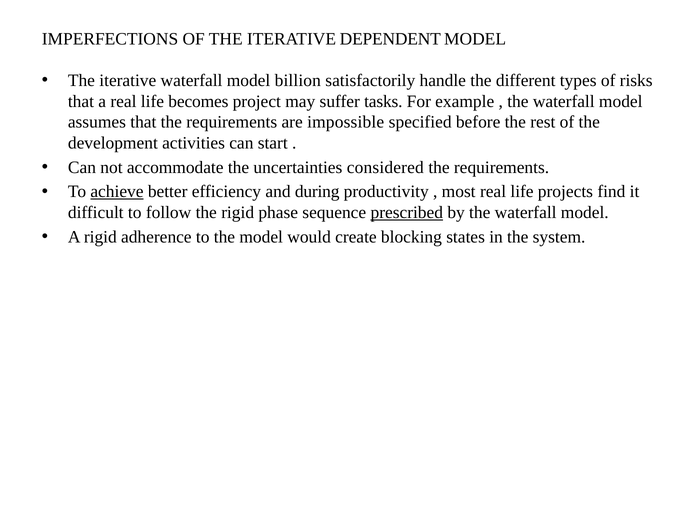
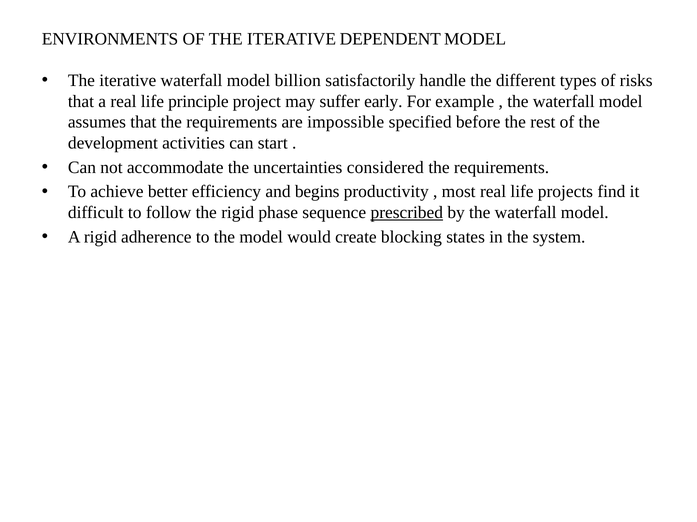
IMPERFECTIONS: IMPERFECTIONS -> ENVIRONMENTS (110, 39)
becomes: becomes -> principle (198, 101)
tasks: tasks -> early (383, 101)
achieve underline: present -> none (117, 192)
during: during -> begins (317, 192)
